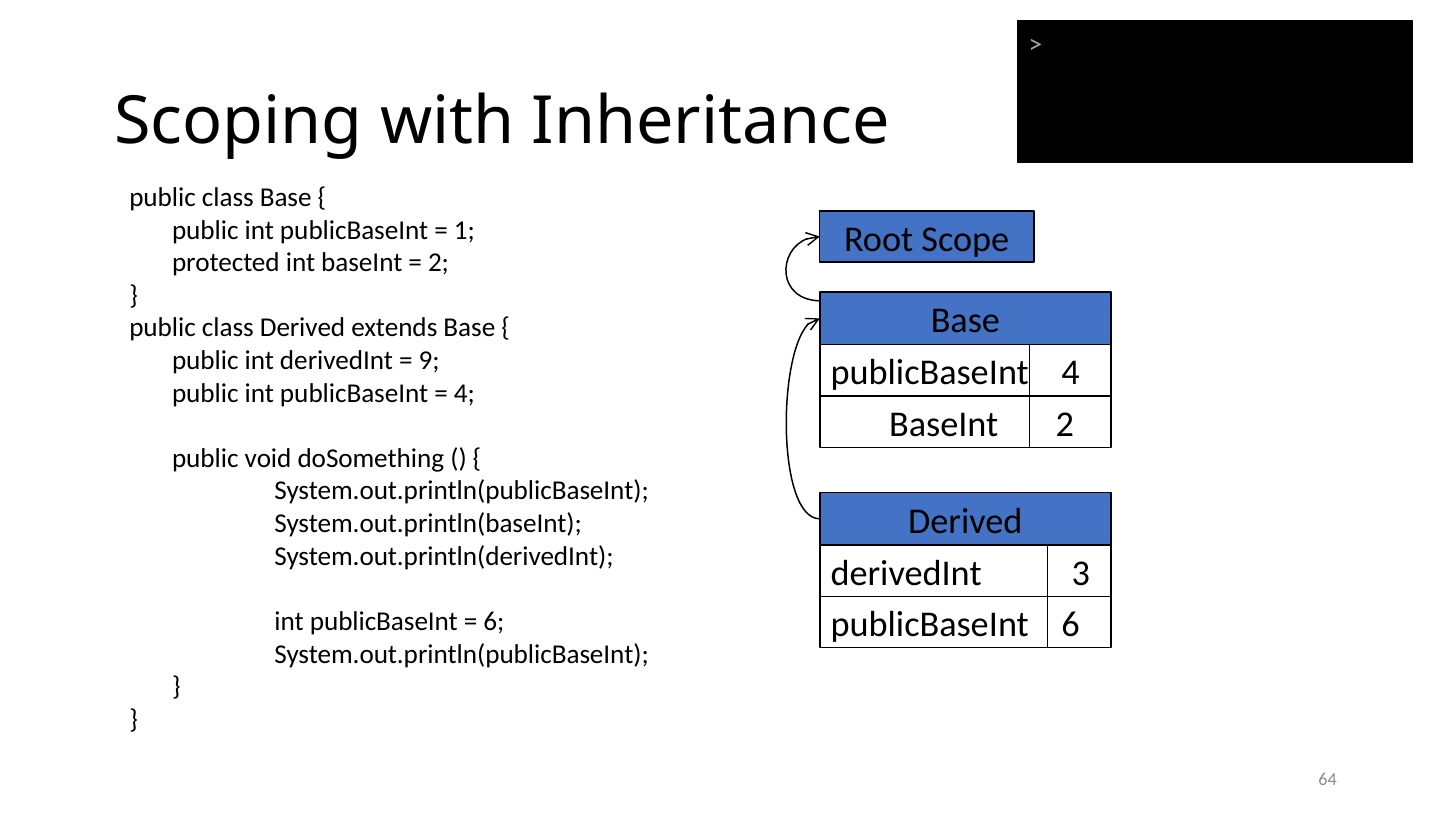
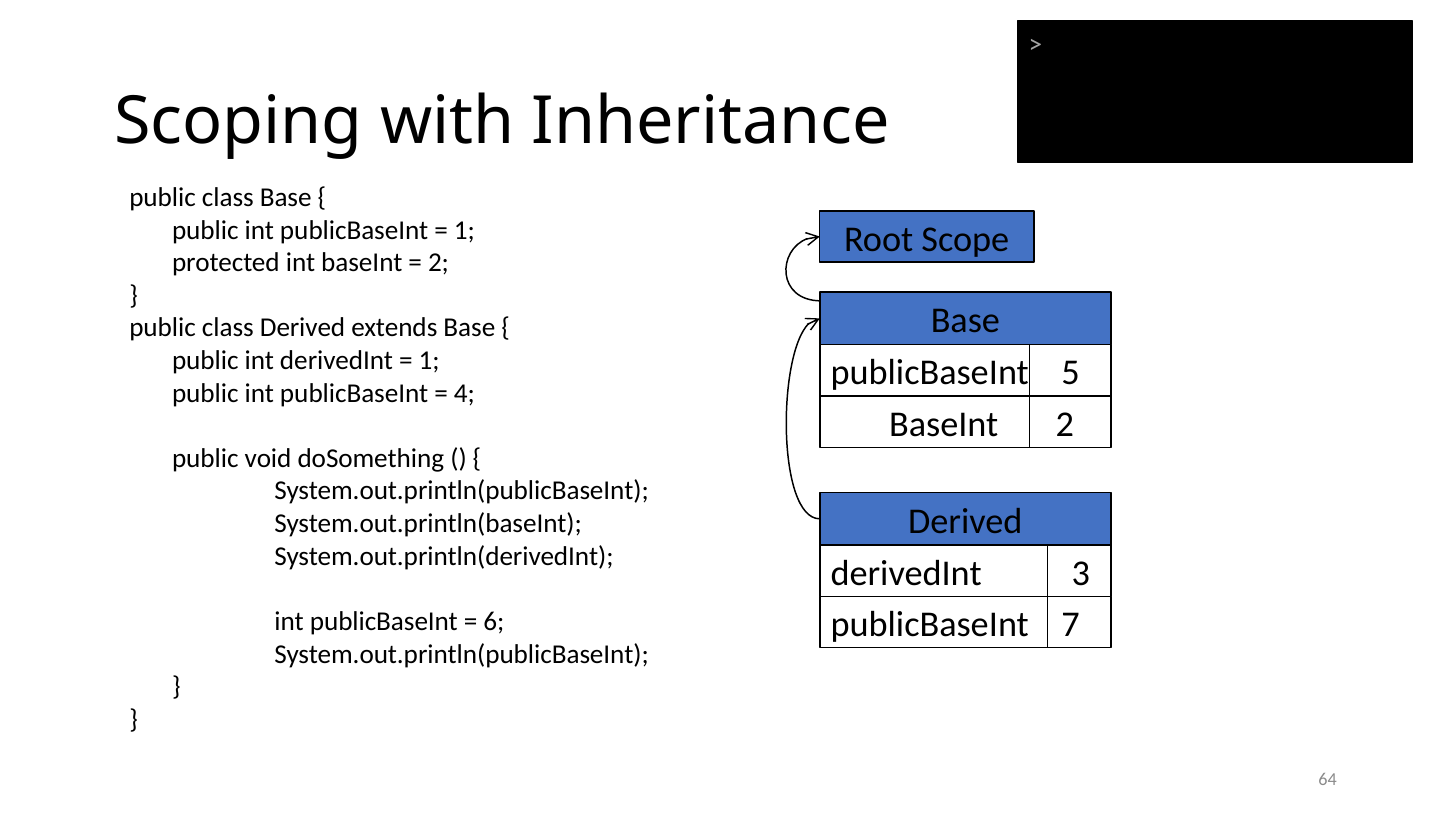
9: 9 -> 1 (429, 361)
publicBaseInt 4: 4 -> 5 (1071, 373)
publicBaseInt 6: 6 -> 7 (1071, 625)
